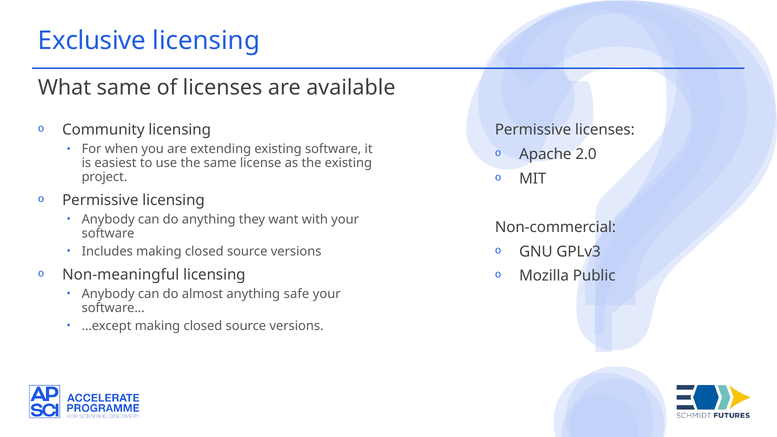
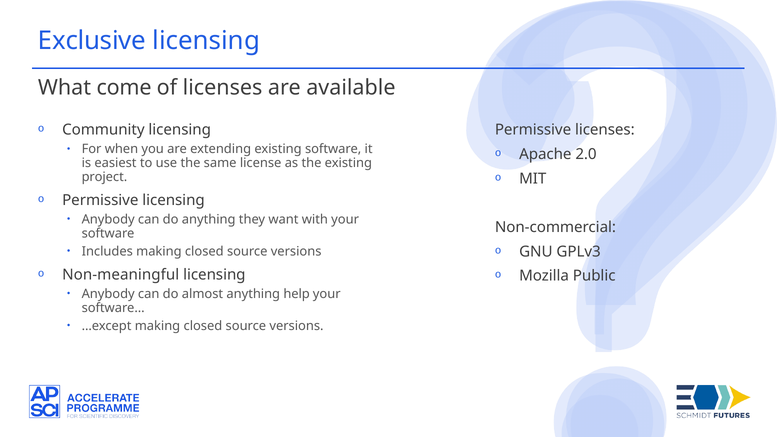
What same: same -> come (124, 87)
safe: safe -> help (297, 294)
